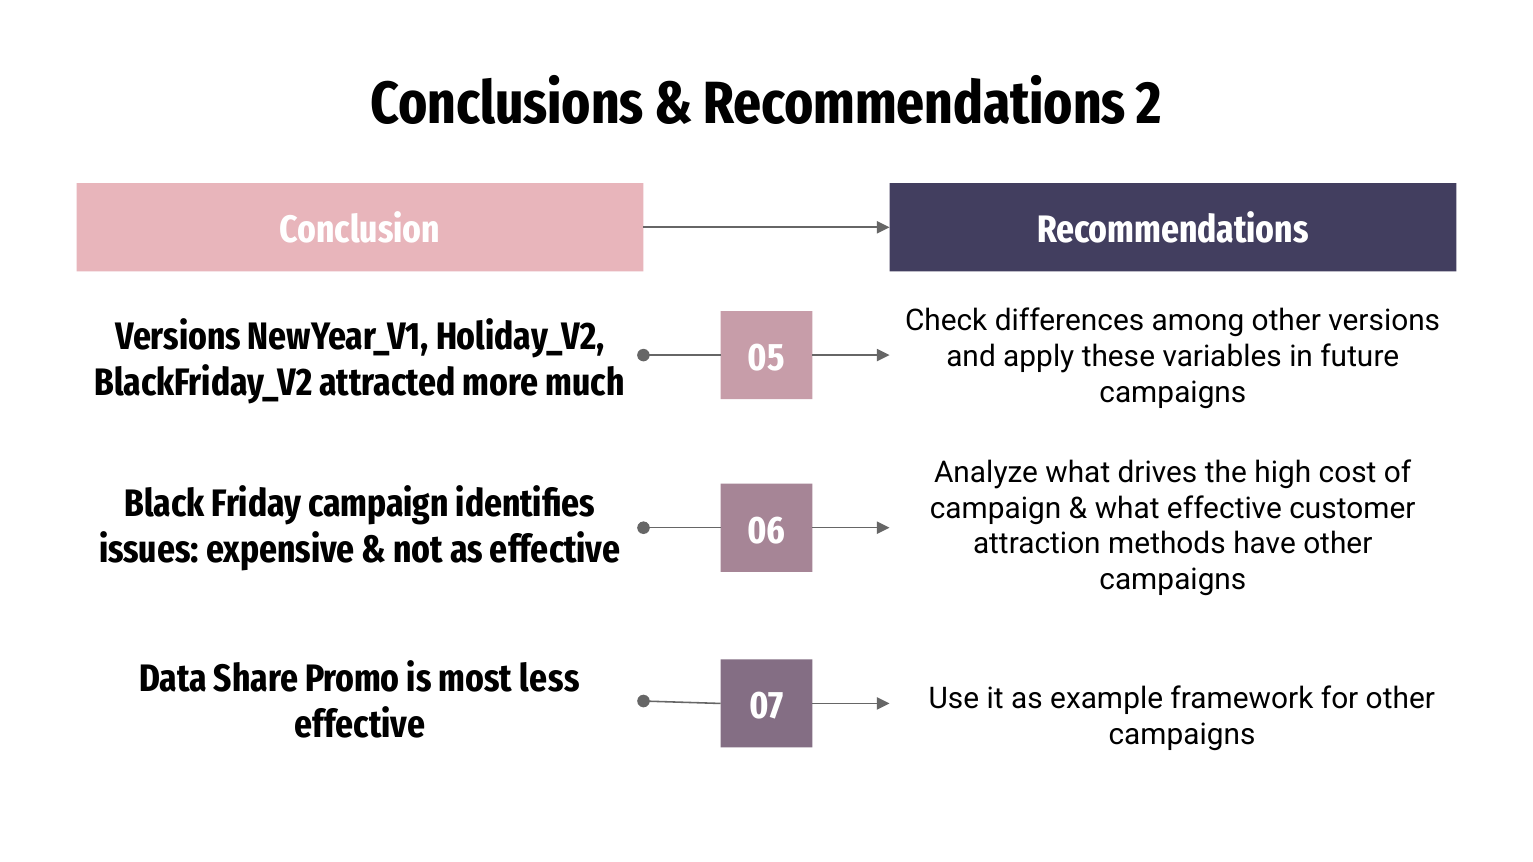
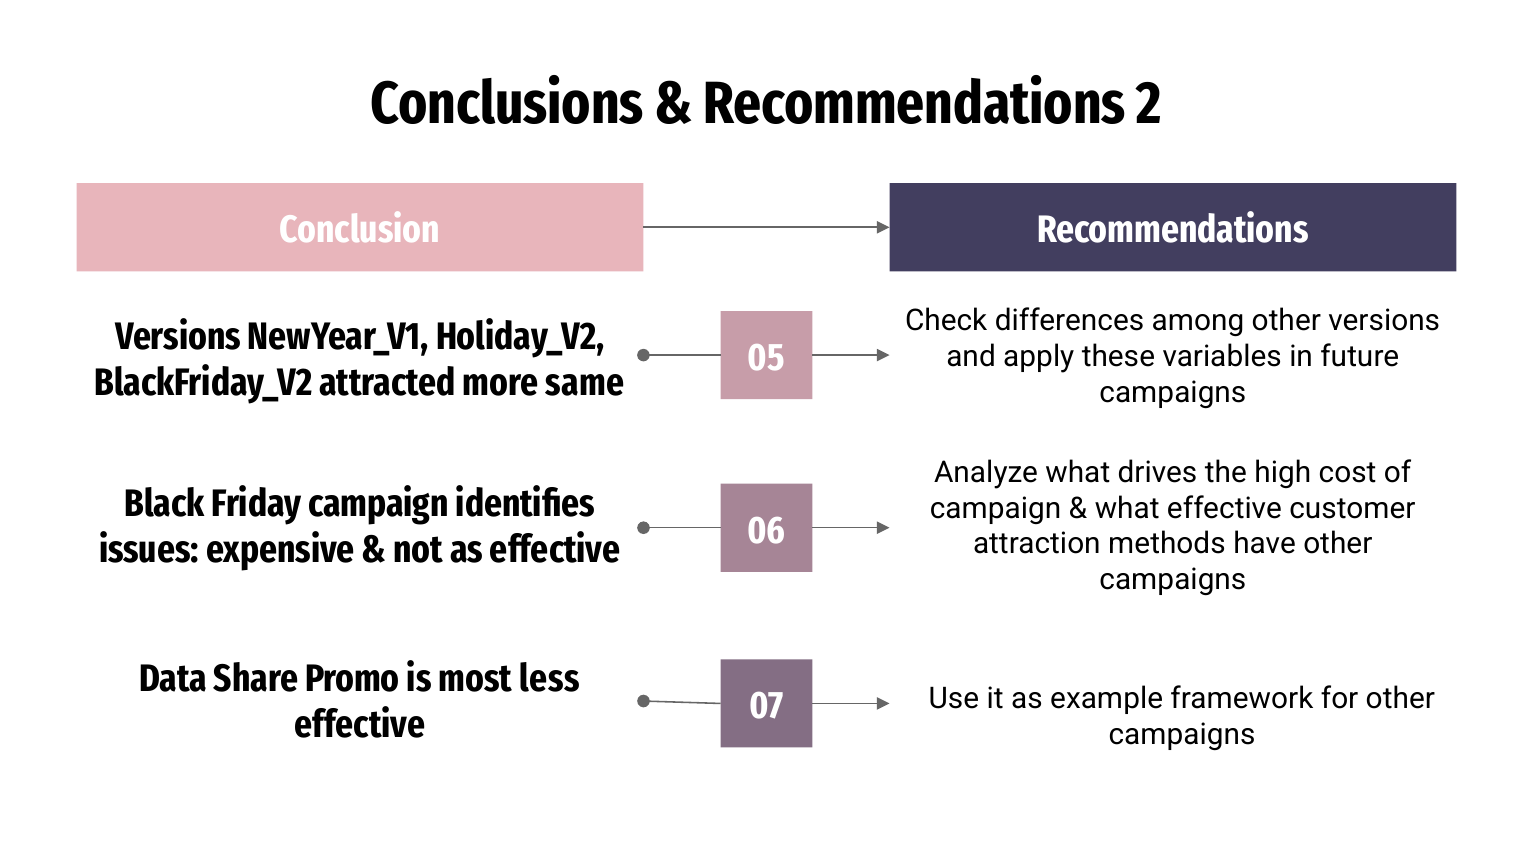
much: much -> same (585, 383)
